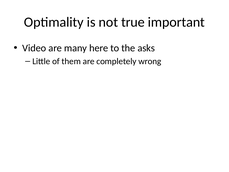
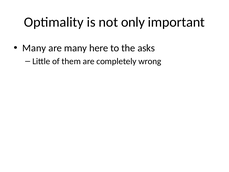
true: true -> only (133, 22)
Video: Video -> Many (34, 48)
